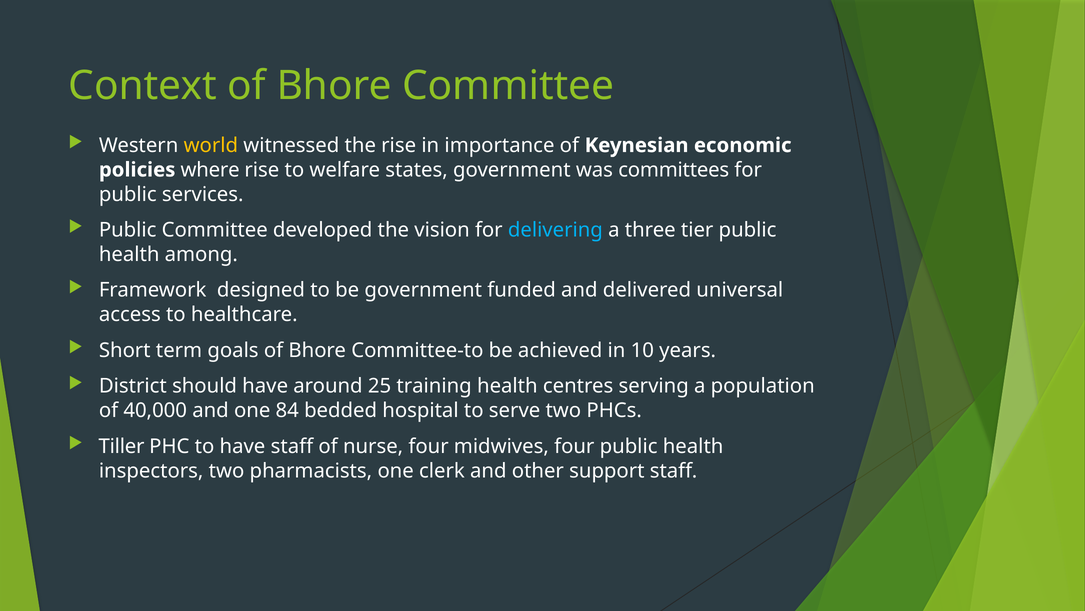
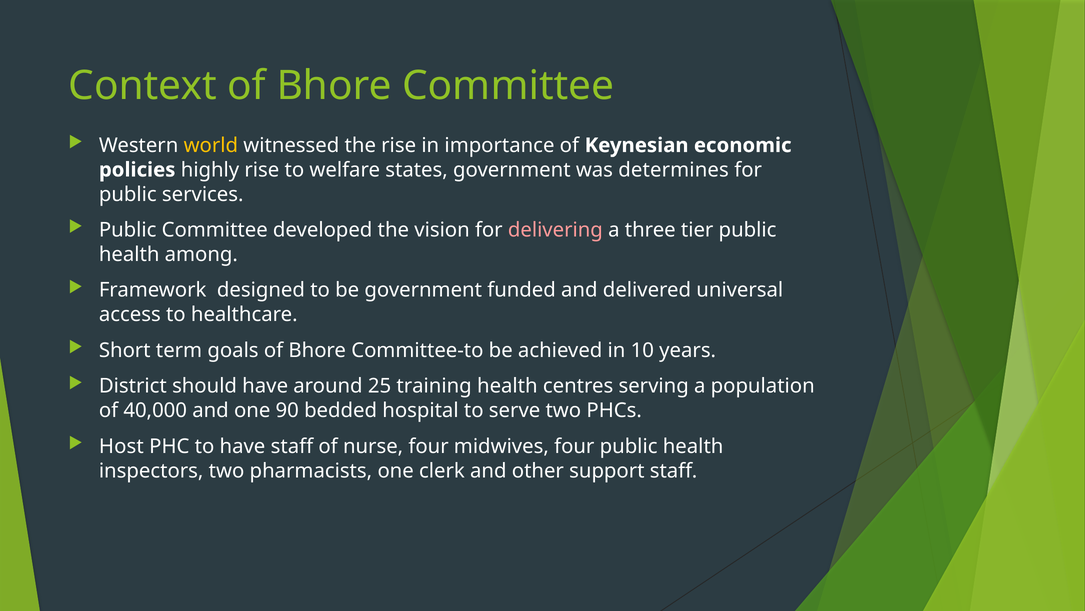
where: where -> highly (210, 170)
committees: committees -> determines (674, 170)
delivering colour: light blue -> pink (555, 230)
84: 84 -> 90 (287, 410)
Tiller: Tiller -> Host (121, 446)
